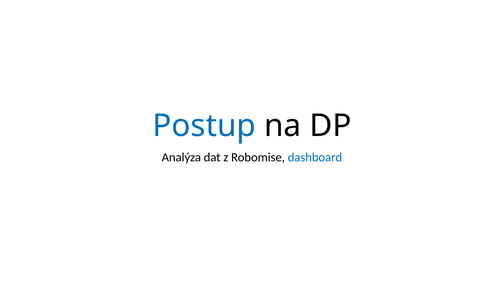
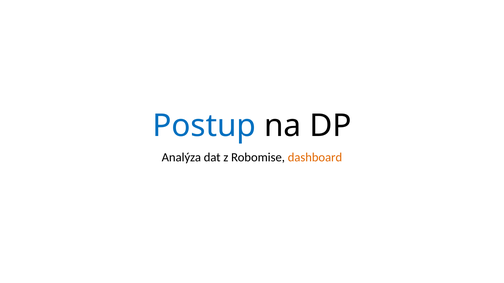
dashboard colour: blue -> orange (315, 158)
